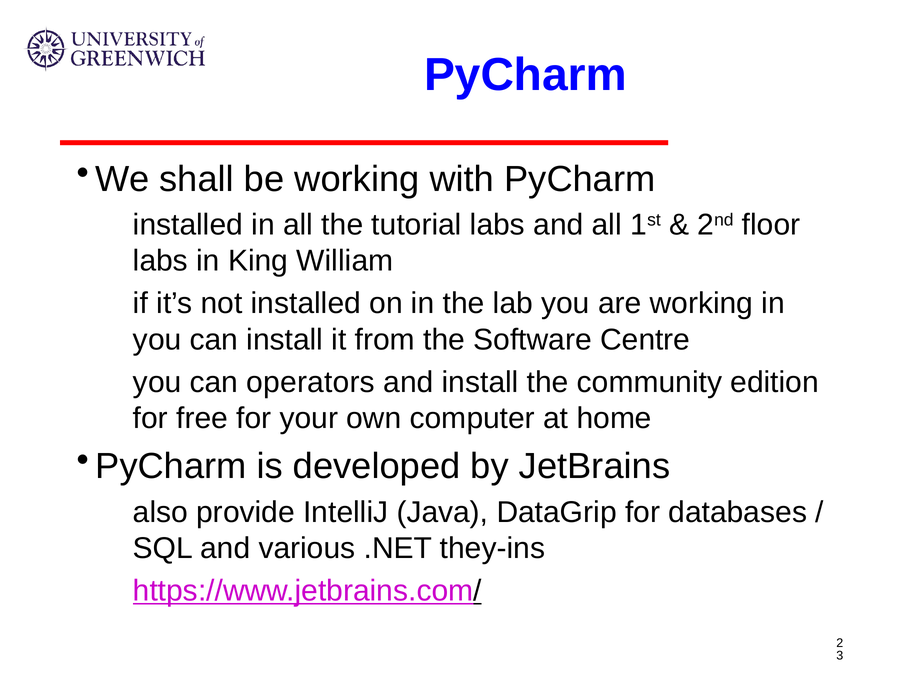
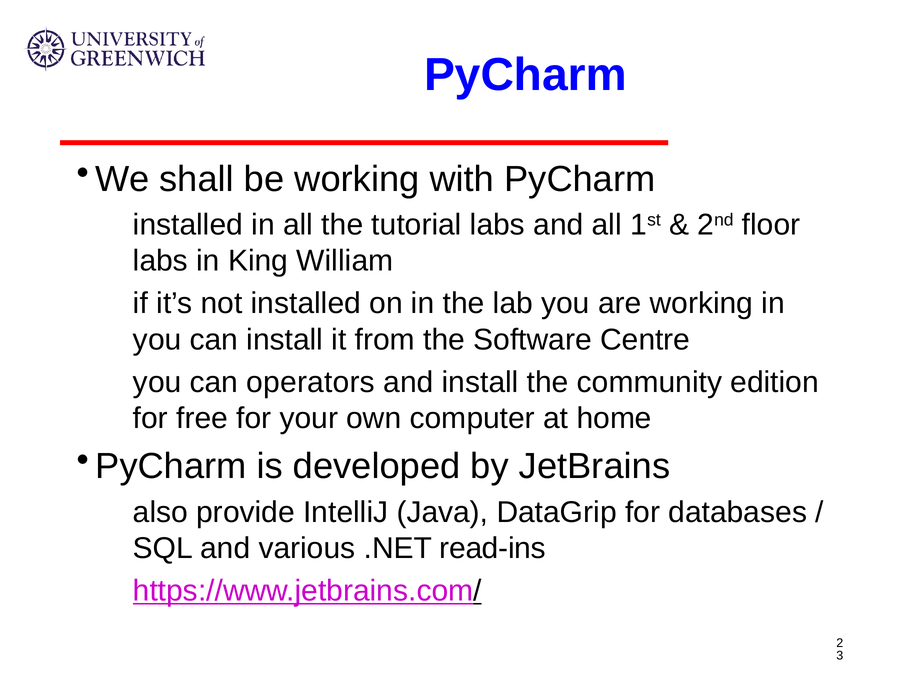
they-ins: they-ins -> read-ins (493, 548)
